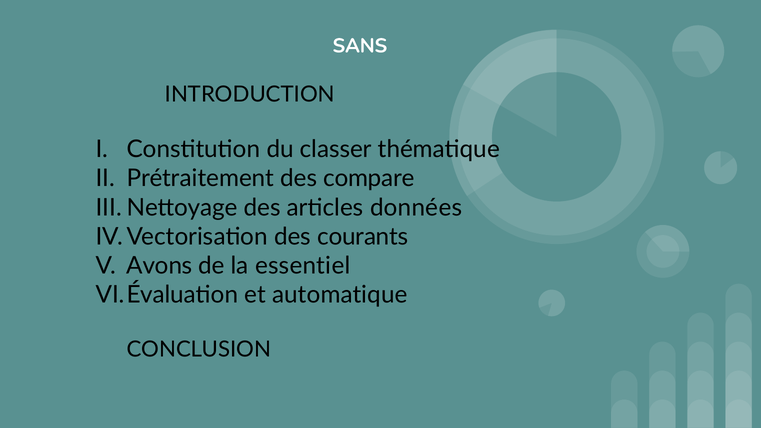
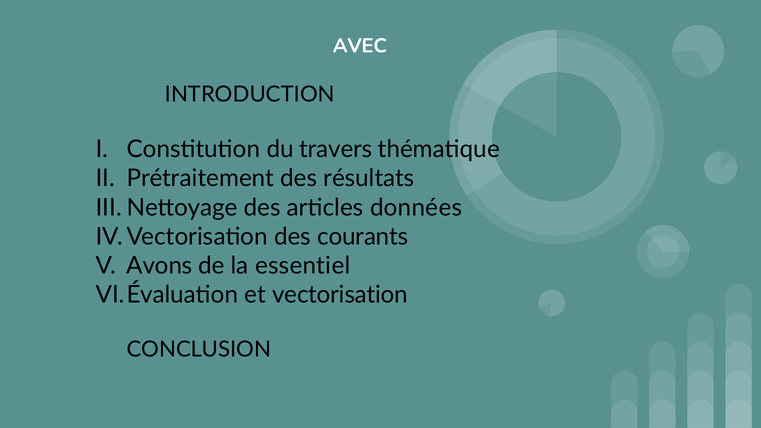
SANS: SANS -> AVEC (360, 46)
classer: classer -> travers (336, 149)
compare: compare -> résultats (369, 178)
automatique: automatique -> vectorisation (340, 295)
